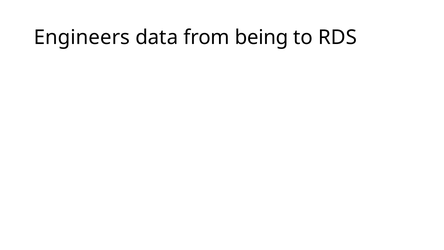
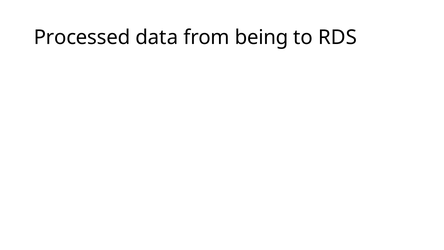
Engineers: Engineers -> Processed (82, 37)
